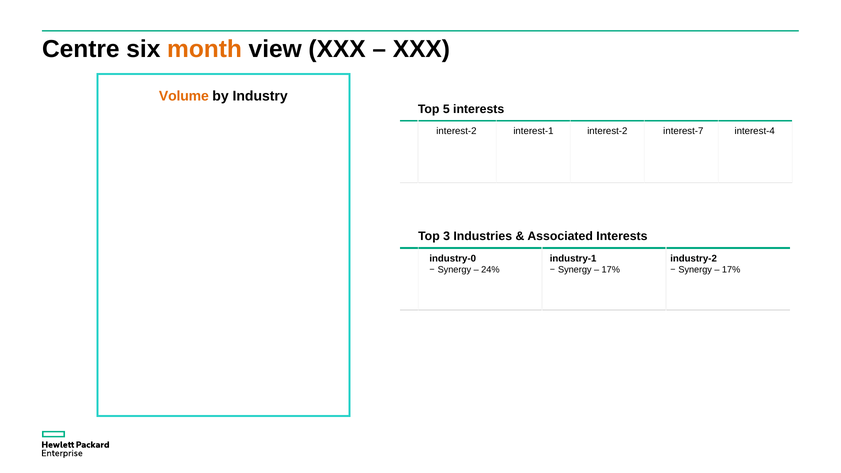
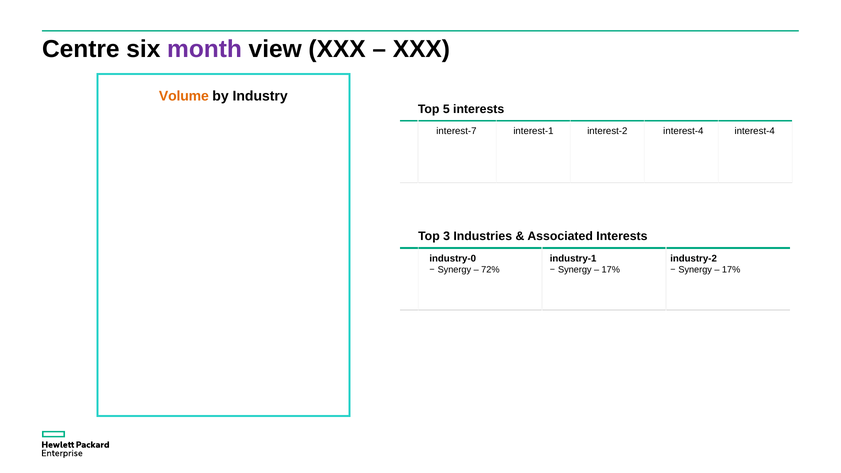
month colour: orange -> purple (205, 49)
interest-2: interest-2 -> interest-7 (456, 131)
interest-2 interest-7: interest-7 -> interest-4 (683, 131)
24%: 24% -> 72% (490, 270)
